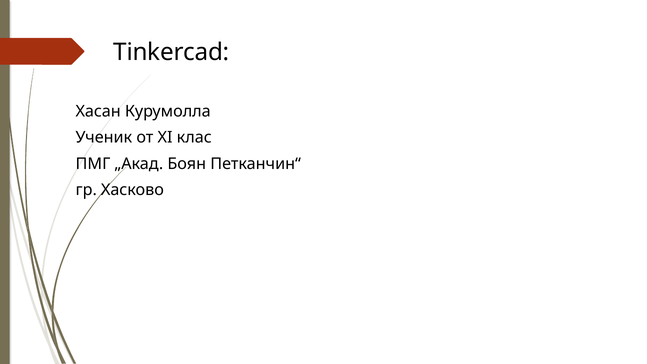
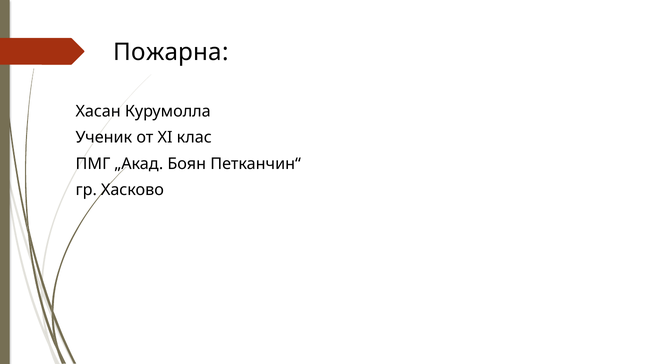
Tinkercad: Tinkercad -> Пожарна (171, 52)
